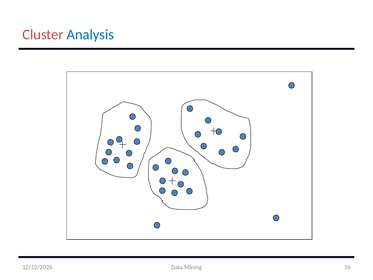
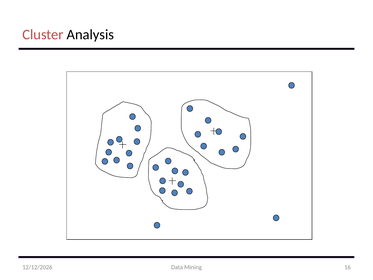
Analysis colour: blue -> black (90, 35)
